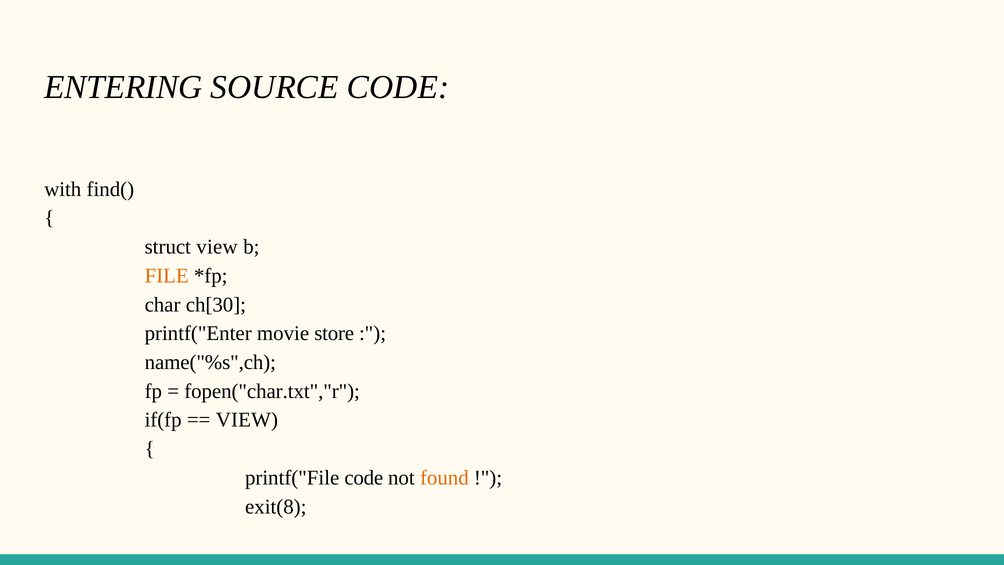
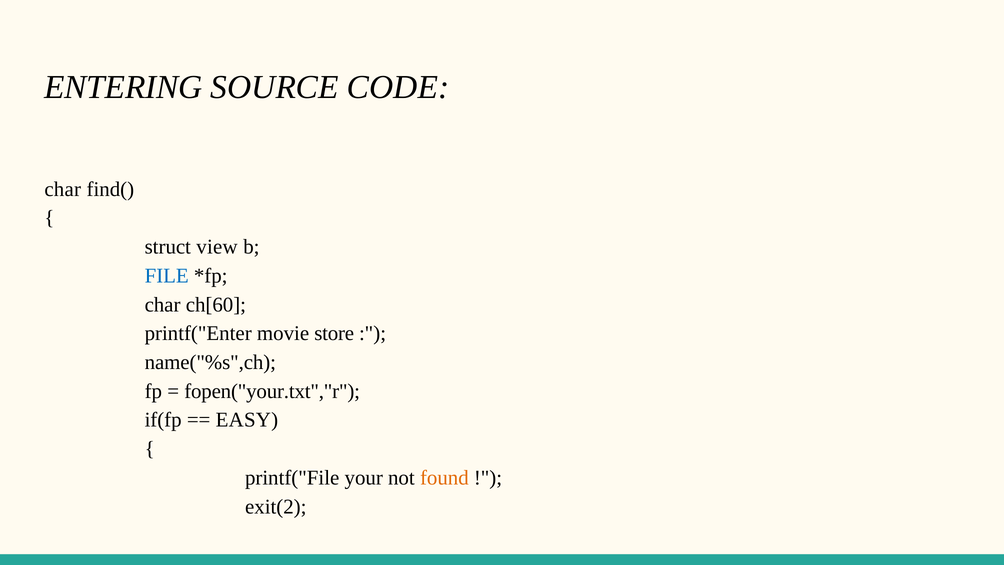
with: with -> char (63, 189)
FILE colour: orange -> blue (167, 276)
ch[30: ch[30 -> ch[60 (216, 304)
fopen("char.txt","r: fopen("char.txt","r -> fopen("your.txt","r (272, 391)
VIEW: VIEW -> EASY (247, 420)
printf("File code: code -> your (364, 478)
exit(8: exit(8 -> exit(2 (276, 506)
